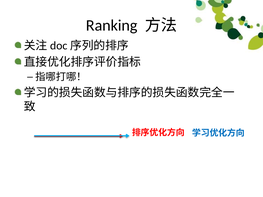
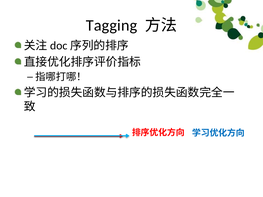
Ranking: Ranking -> Tagging (112, 25)
